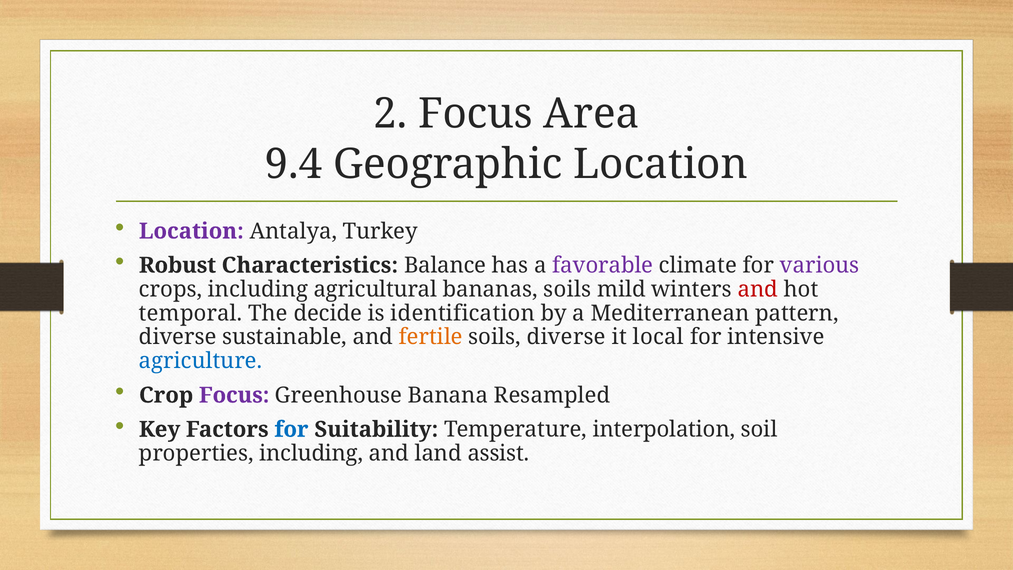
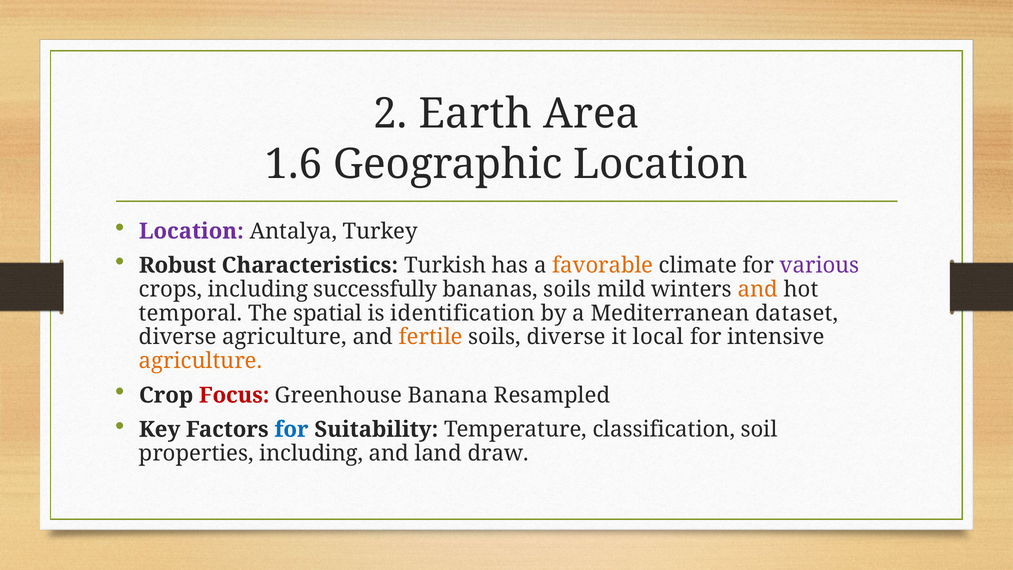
2 Focus: Focus -> Earth (475, 114)
9.4: 9.4 -> 1.6 (293, 164)
Balance: Balance -> Turkish (445, 265)
favorable colour: purple -> orange (603, 265)
agricultural: agricultural -> successfully (375, 289)
and colour: red -> orange (758, 289)
decide: decide -> spatial (328, 313)
pattern: pattern -> dataset (797, 313)
diverse sustainable: sustainable -> agriculture (285, 337)
agriculture colour: blue -> orange (201, 361)
Focus colour: purple -> red (234, 395)
interpolation: interpolation -> classification (664, 429)
assist: assist -> draw (498, 453)
